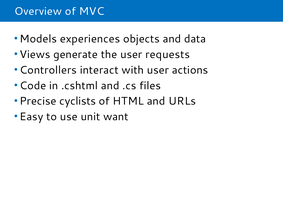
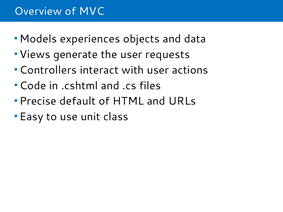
cyclists: cyclists -> default (78, 101)
want: want -> class (116, 117)
